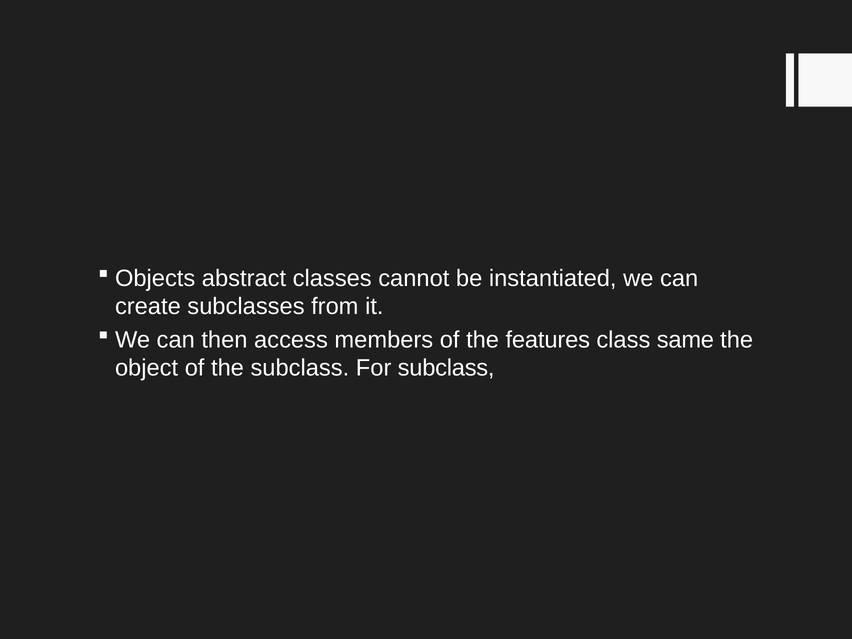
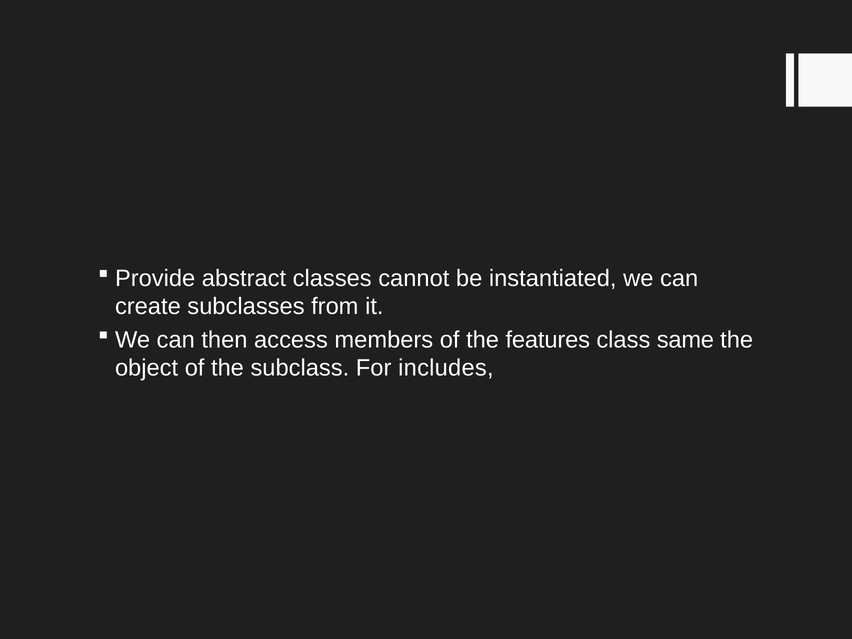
Objects: Objects -> Provide (155, 278)
For subclass: subclass -> includes (446, 368)
